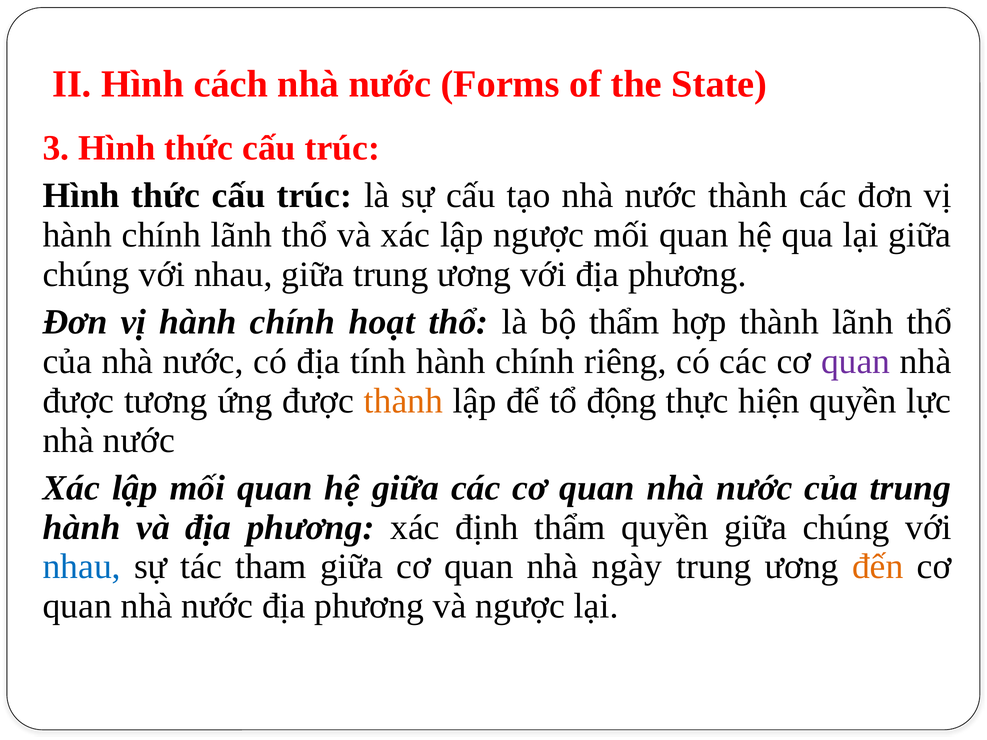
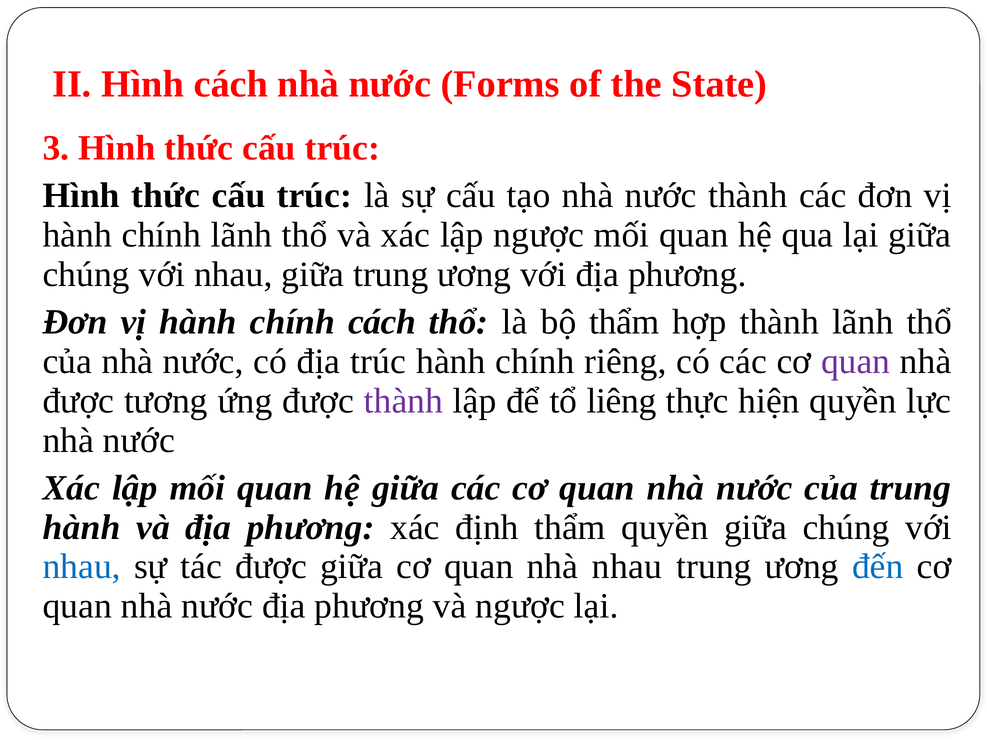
chính hoạt: hoạt -> cách (382, 322)
địa tính: tính -> trúc (378, 362)
thành colour: orange -> purple (404, 401)
động: động -> liêng (622, 401)
tác tham: tham -> được (271, 567)
nhà ngày: ngày -> nhau (627, 567)
đến colour: orange -> blue (878, 567)
